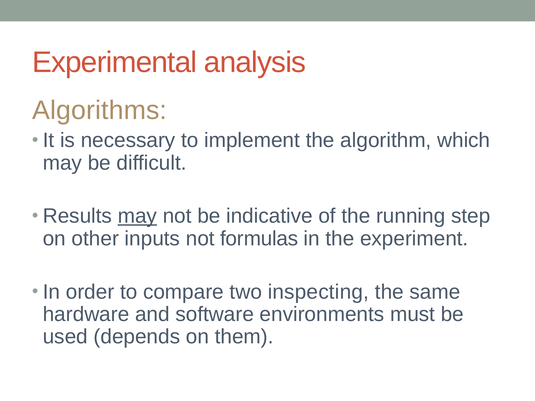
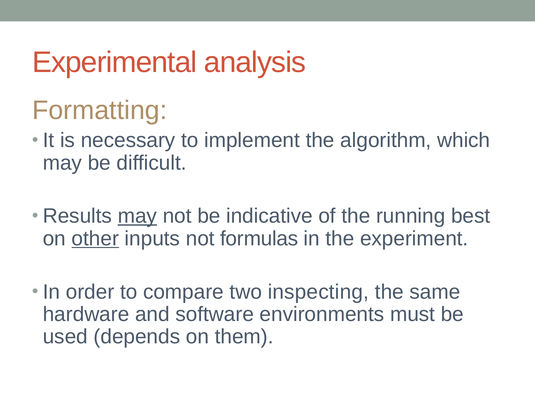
Algorithms: Algorithms -> Formatting (100, 111)
step: step -> best (471, 216)
other underline: none -> present (95, 239)
